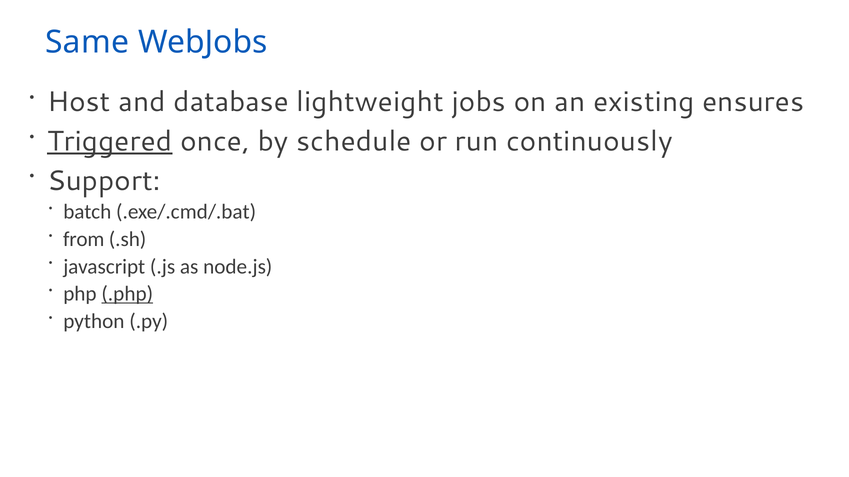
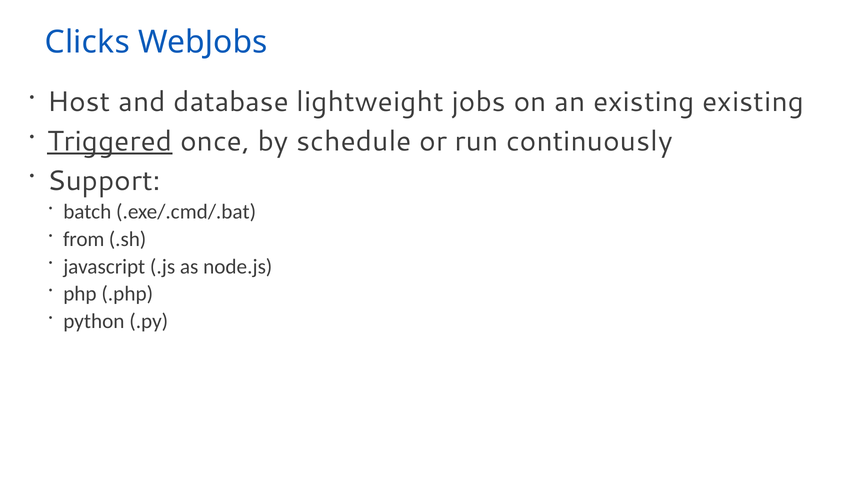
Same: Same -> Clicks (87, 42)
existing ensures: ensures -> existing (753, 102)
.php underline: present -> none (127, 294)
